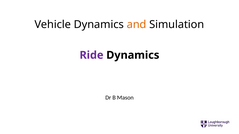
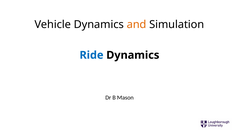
Ride colour: purple -> blue (92, 55)
